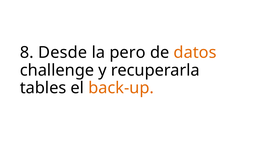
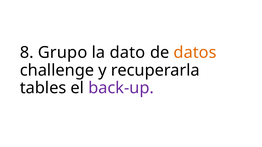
Desde: Desde -> Grupo (63, 53)
pero: pero -> dato (128, 53)
back-up colour: orange -> purple (121, 88)
